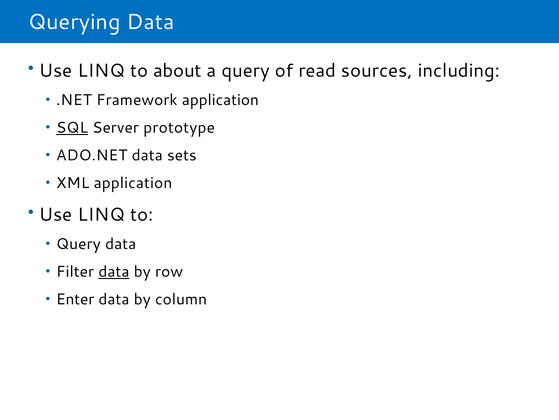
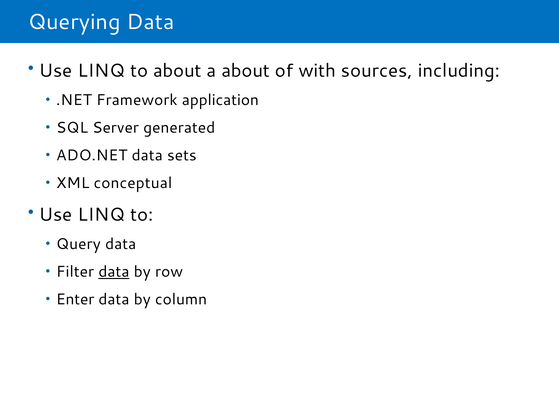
a query: query -> about (246, 71)
read: read -> with (317, 71)
SQL underline: present -> none (72, 128)
prototype: prototype -> generated (179, 128)
XML application: application -> conceptual (133, 183)
